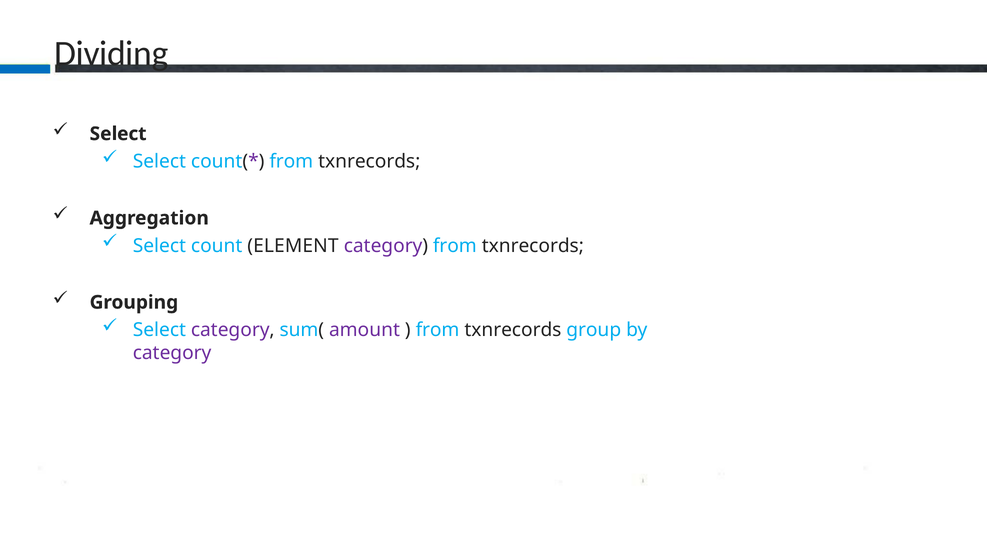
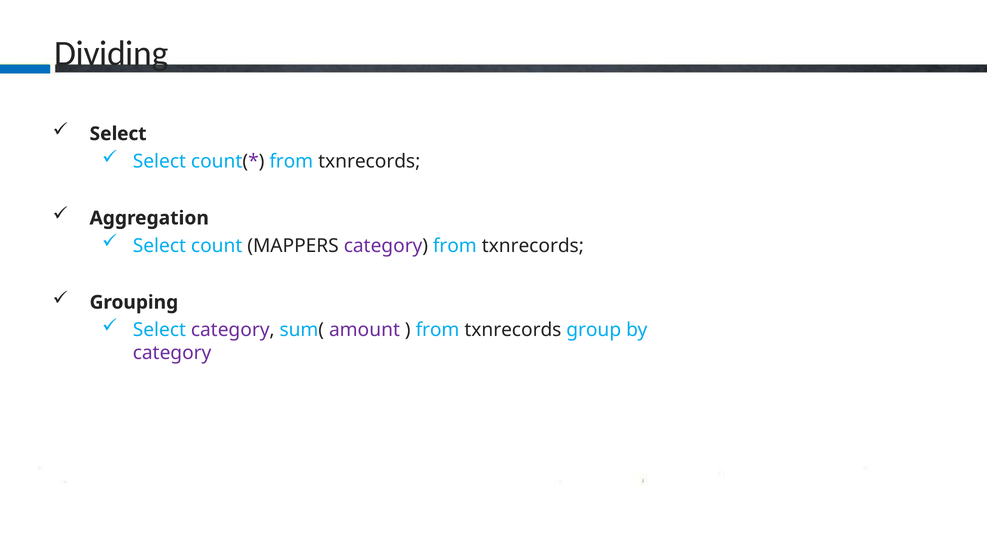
ELEMENT: ELEMENT -> MAPPERS (293, 246)
